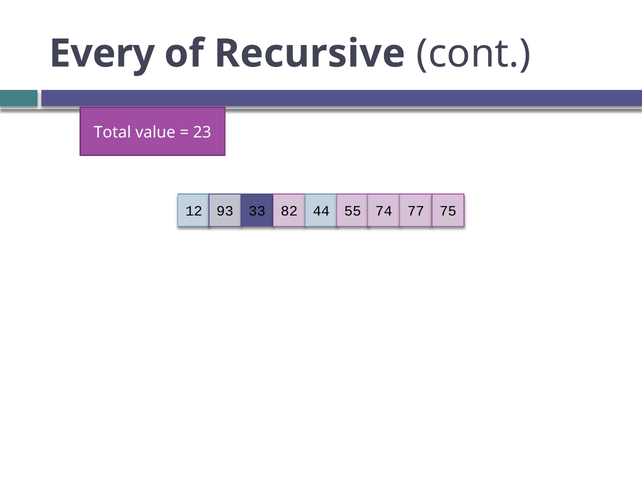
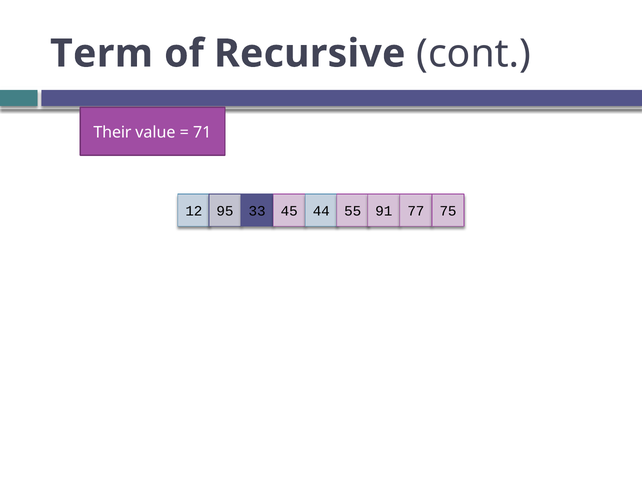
Every: Every -> Term (102, 54)
Total: Total -> Their (112, 132)
23: 23 -> 71 (202, 132)
93: 93 -> 95 (225, 211)
82: 82 -> 45 (289, 211)
74: 74 -> 91 (384, 211)
